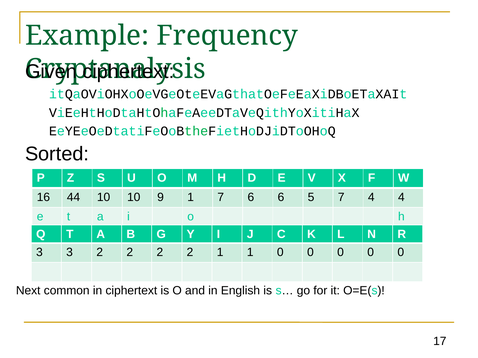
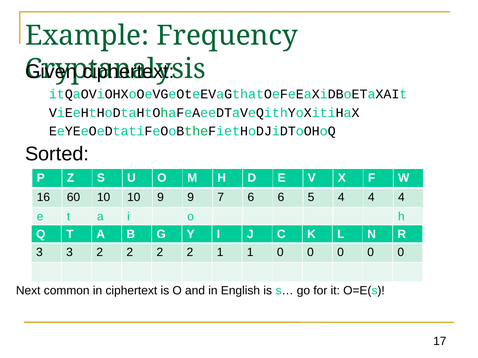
44: 44 -> 60 (73, 198)
9 1: 1 -> 9 (191, 198)
5 7: 7 -> 4 (341, 198)
